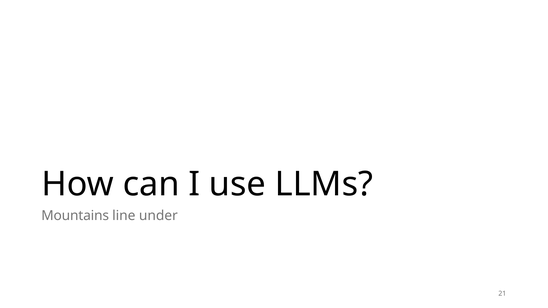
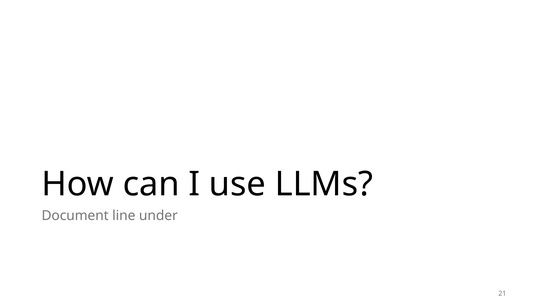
Mountains: Mountains -> Document (75, 216)
